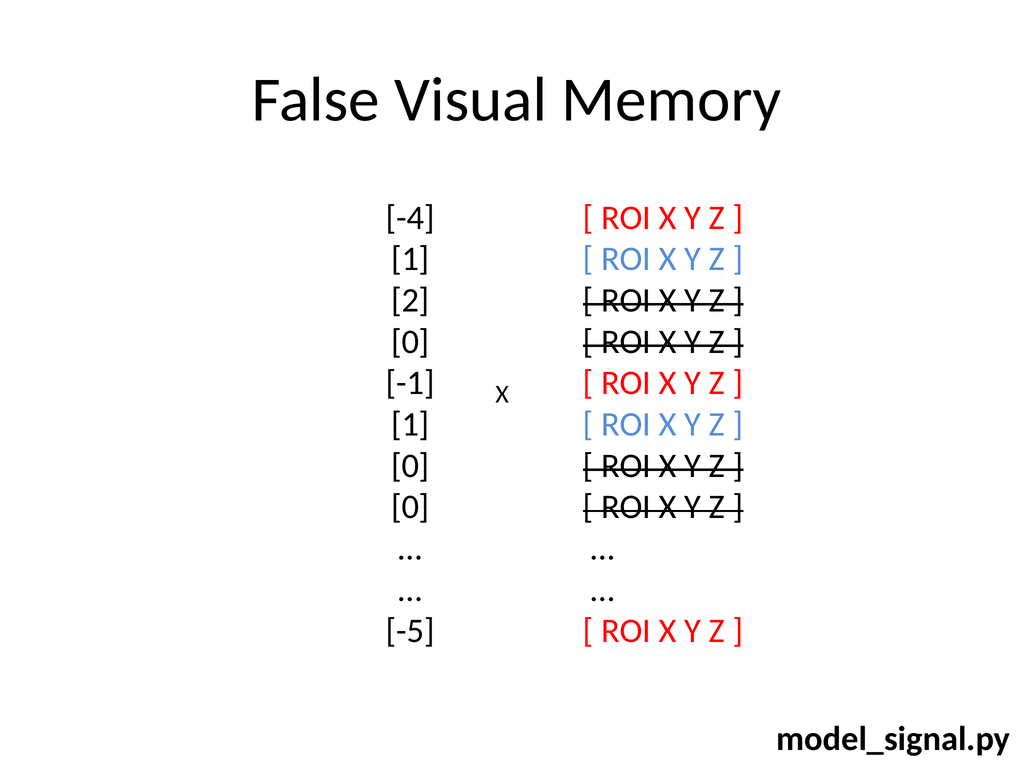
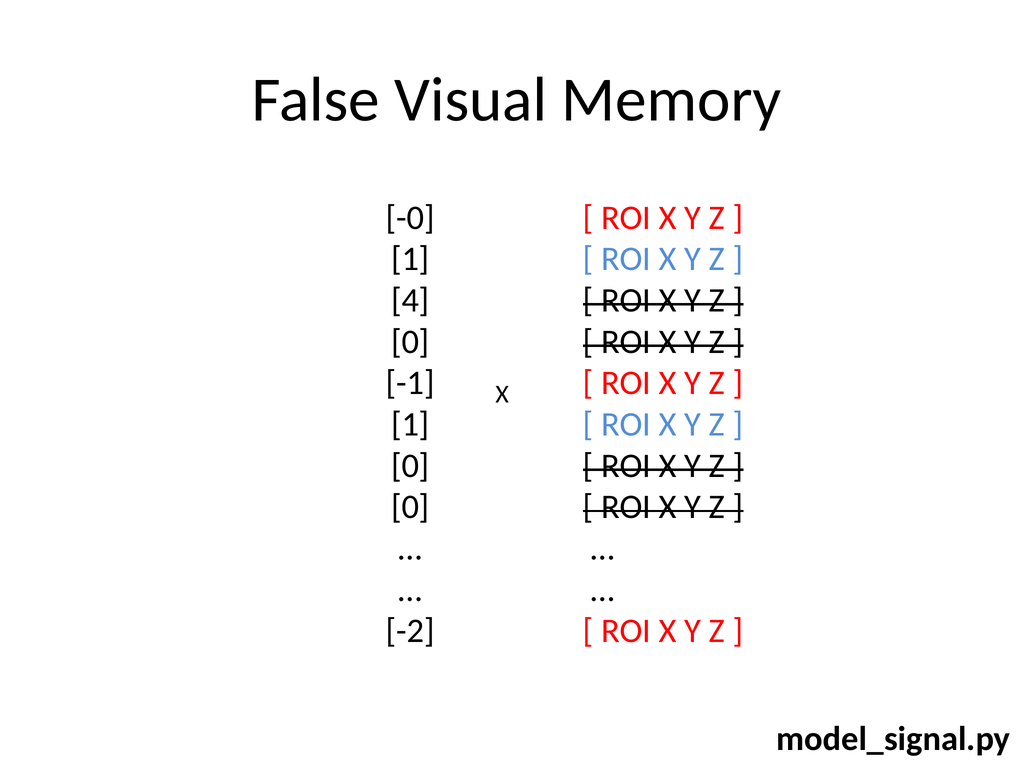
-4: -4 -> -0 (410, 218)
2: 2 -> 4 (410, 301)
-5: -5 -> -2 (410, 631)
